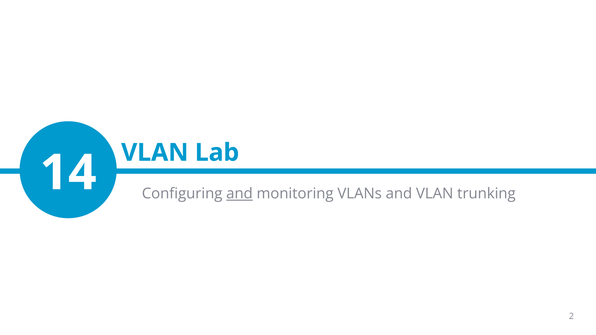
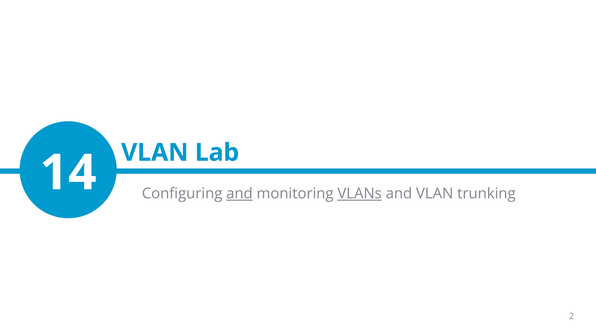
VLANs underline: none -> present (360, 194)
